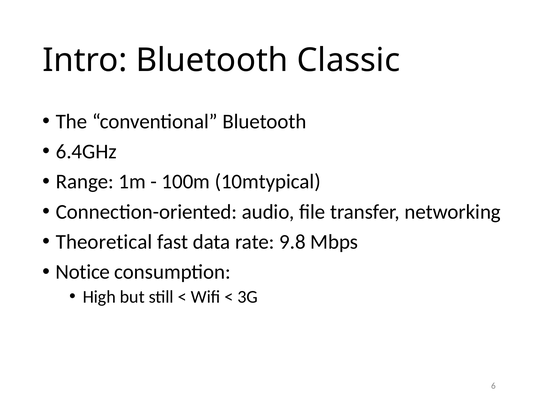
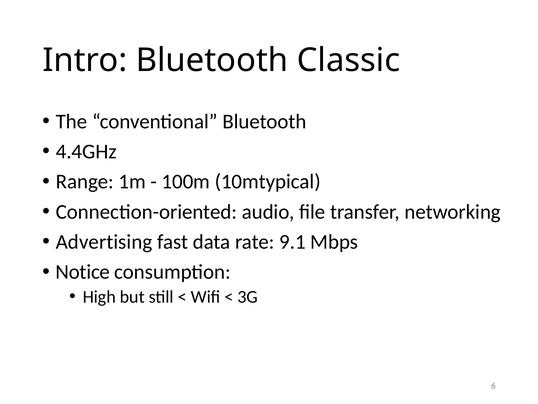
6.4GHz: 6.4GHz -> 4.4GHz (86, 151)
Theoretical: Theoretical -> Advertising (104, 242)
9.8: 9.8 -> 9.1 (292, 242)
